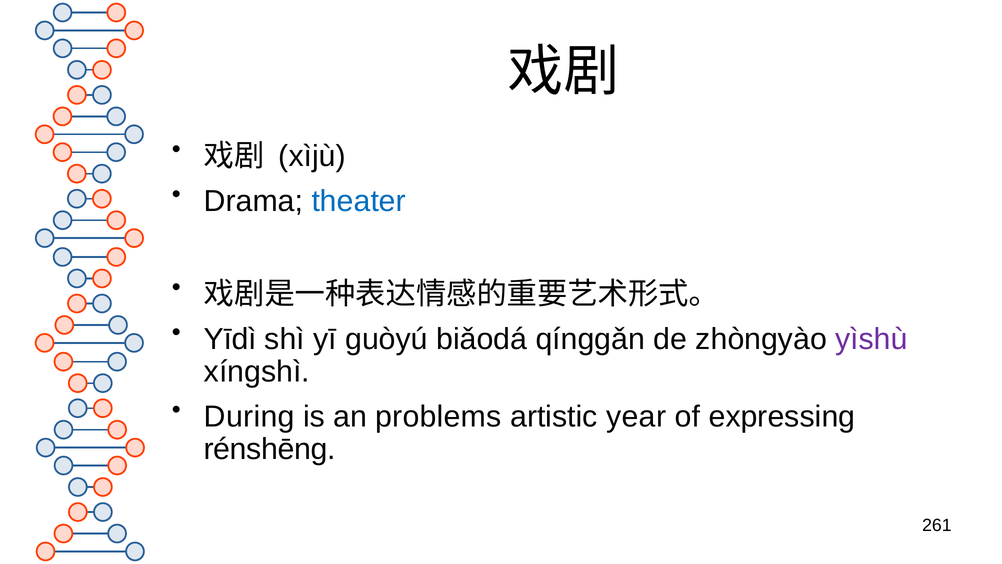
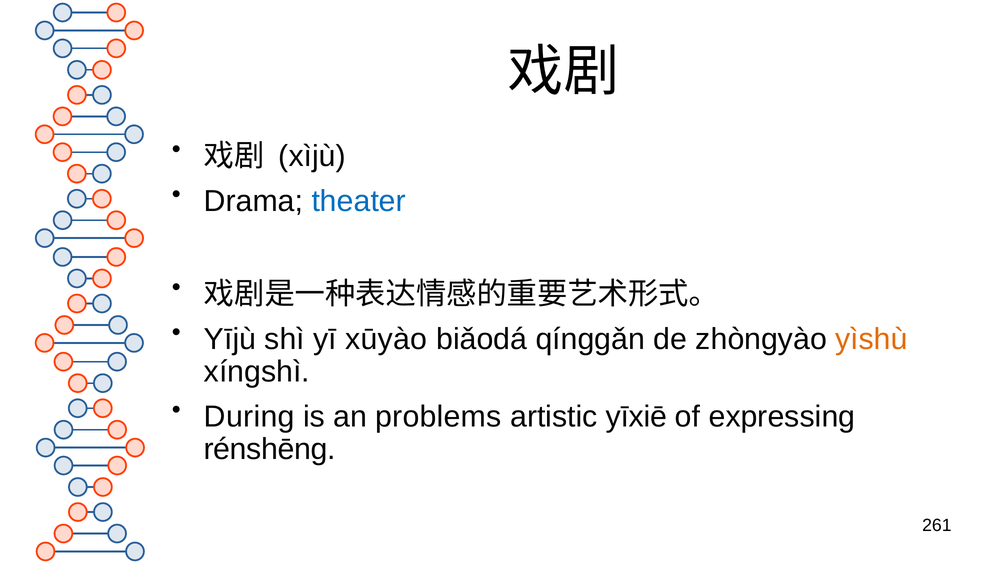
Yīdì: Yīdì -> Yījù (230, 339)
guòyú: guòyú -> xūyào (386, 339)
yìshù colour: purple -> orange (871, 339)
year: year -> yīxiē (636, 416)
